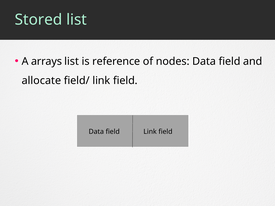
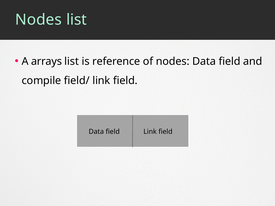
Stored: Stored -> Nodes (38, 20)
allocate: allocate -> compile (41, 81)
